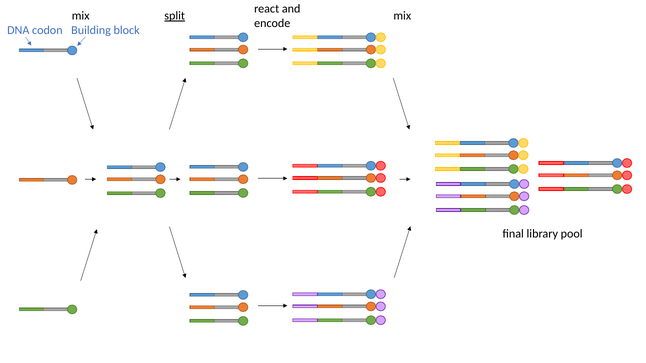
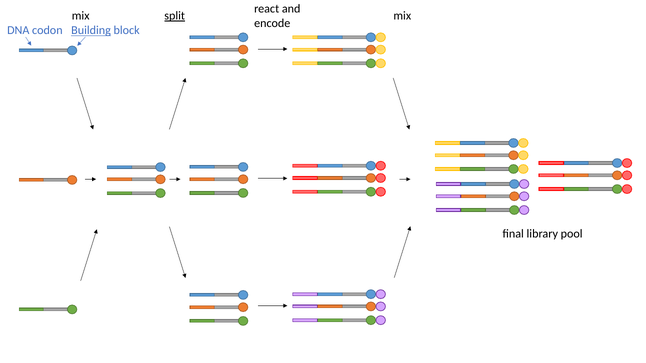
Building underline: none -> present (91, 31)
